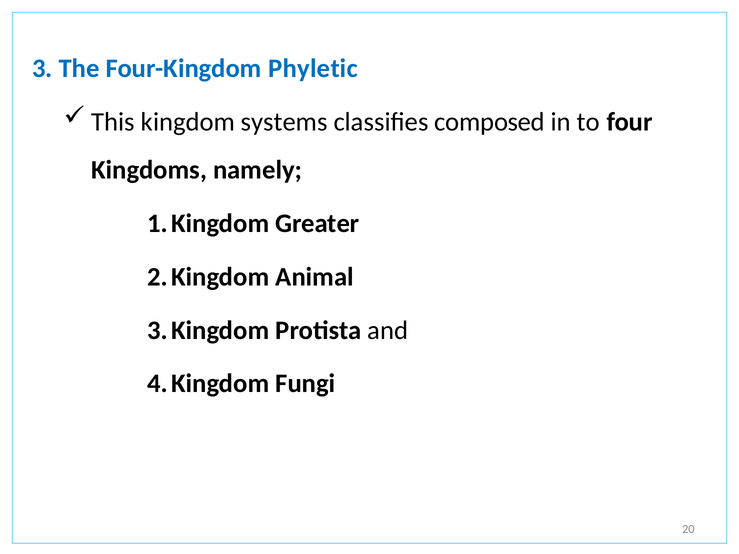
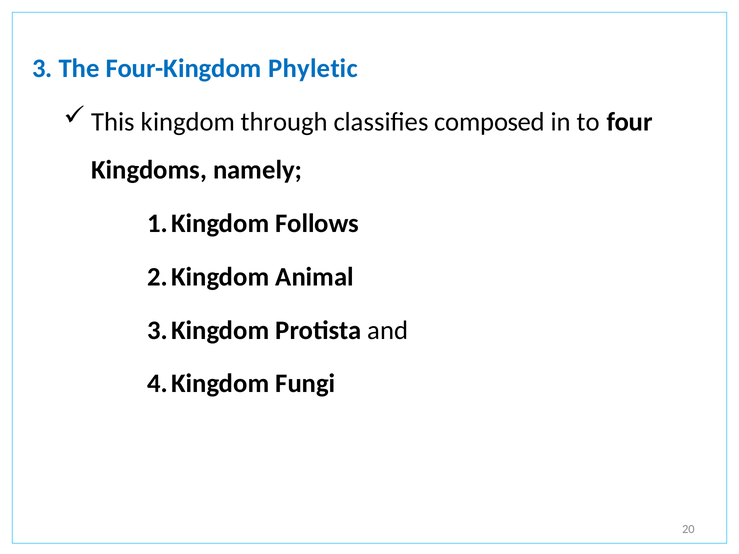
systems: systems -> through (284, 122)
Greater: Greater -> Follows (317, 223)
